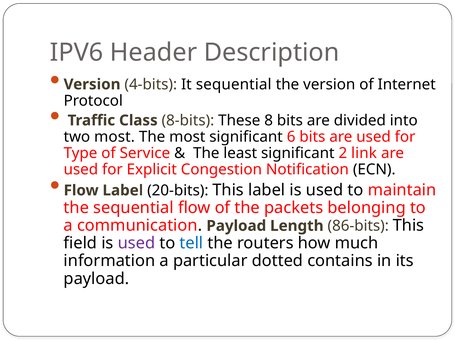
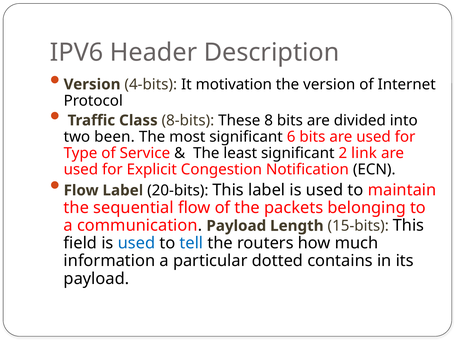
It sequential: sequential -> motivation (234, 84)
two most: most -> been (114, 137)
86-bits: 86-bits -> 15-bits (358, 226)
used colour: purple -> blue (136, 243)
